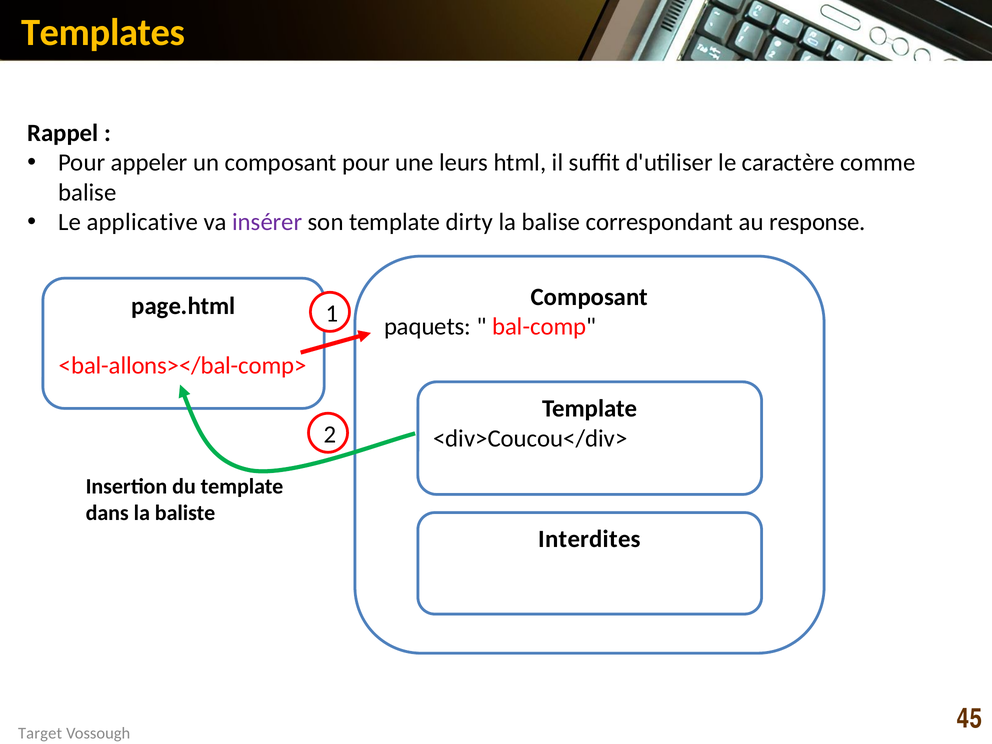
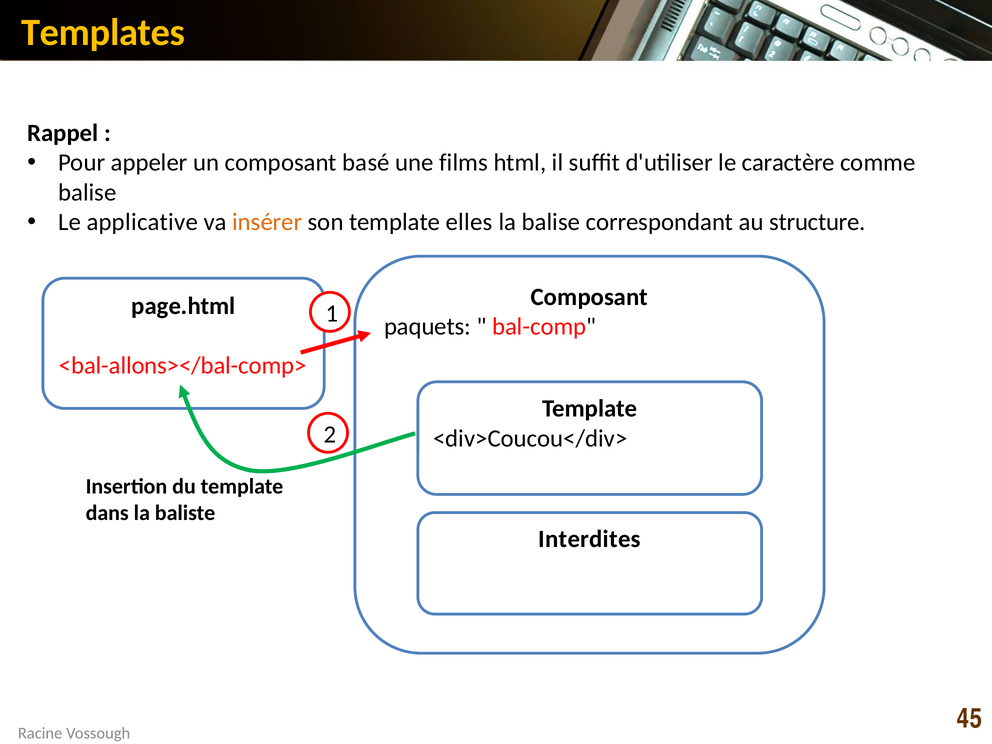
composant pour: pour -> basé (366, 163)
leurs: leurs -> films (464, 163)
insérer colour: purple -> orange (267, 222)
dirty: dirty -> elles (469, 222)
response: response -> structure (817, 222)
Target: Target -> Racine (40, 733)
